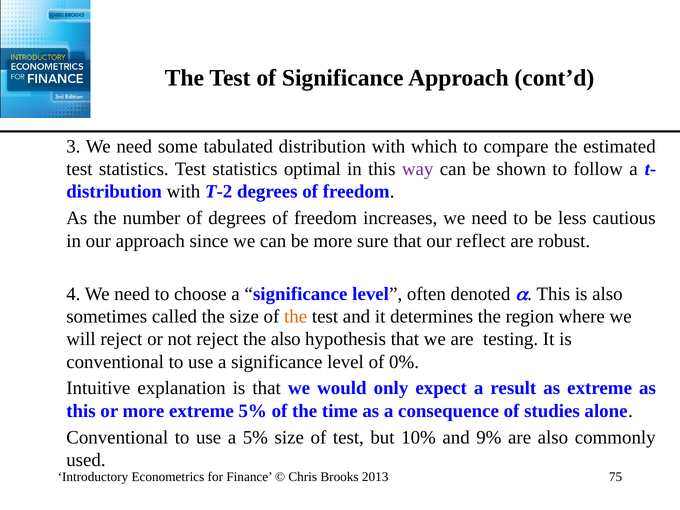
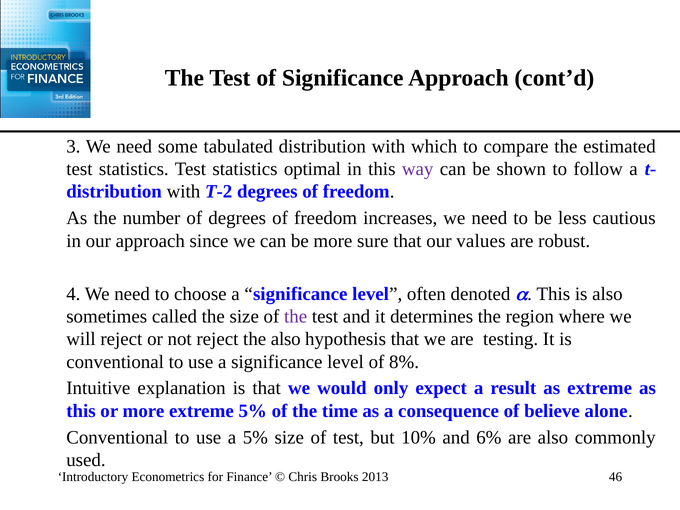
reflect: reflect -> values (481, 241)
the colour: orange -> purple (296, 316)
0%: 0% -> 8% (404, 362)
studies: studies -> believe (552, 411)
9%: 9% -> 6% (489, 437)
75: 75 -> 46 (616, 477)
